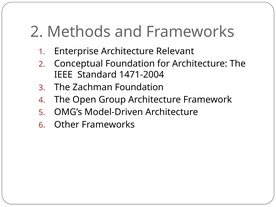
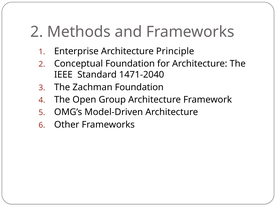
Relevant: Relevant -> Principle (175, 51)
1471-2004: 1471-2004 -> 1471-2040 (142, 75)
